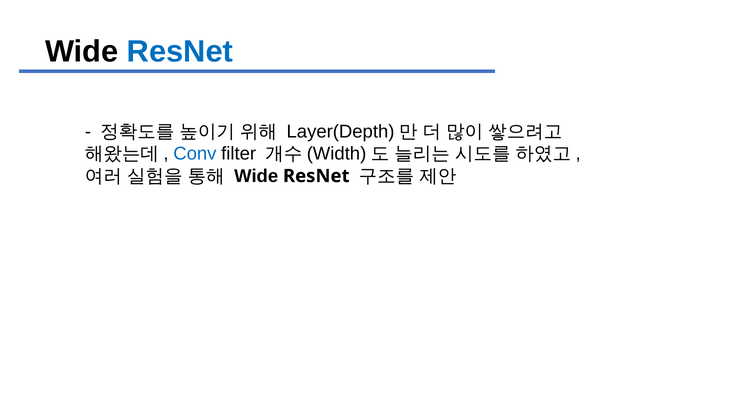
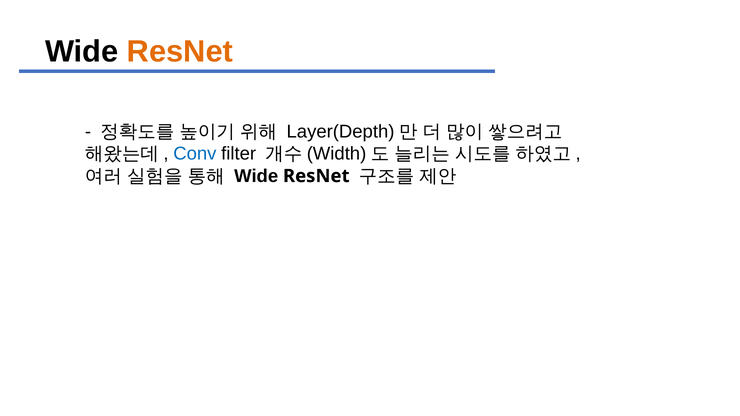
ResNet colour: blue -> orange (180, 52)
